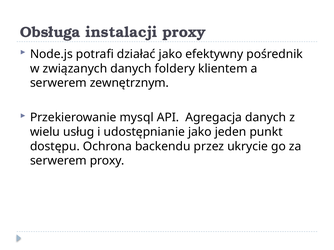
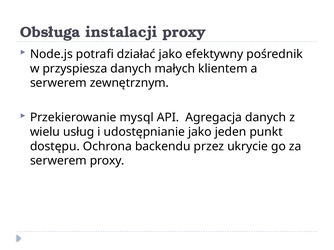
związanych: związanych -> przyspiesza (75, 69)
foldery: foldery -> małych (175, 69)
